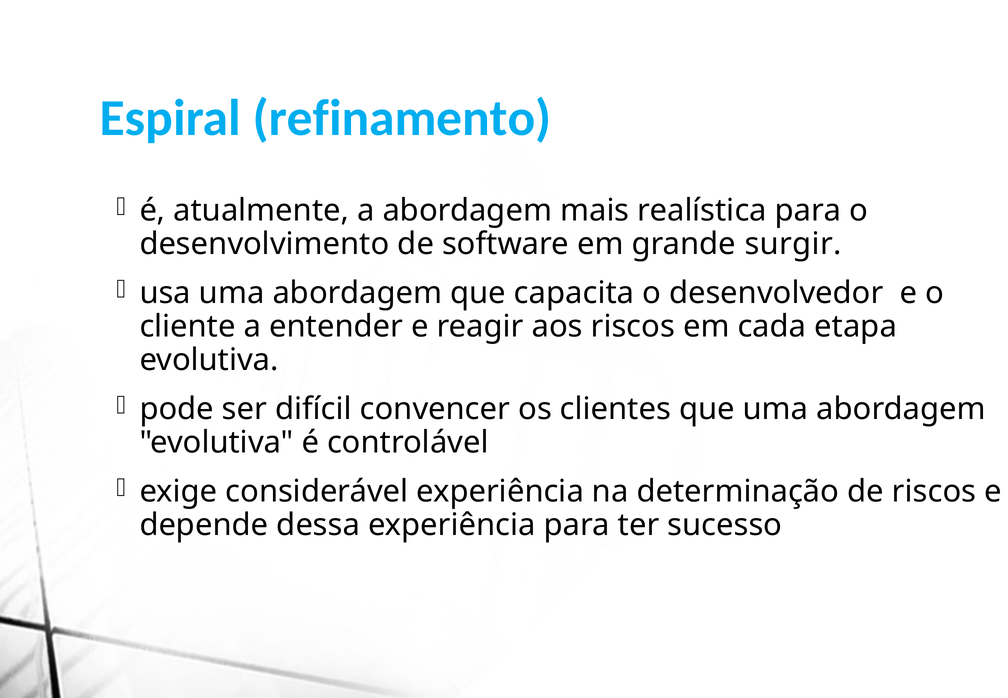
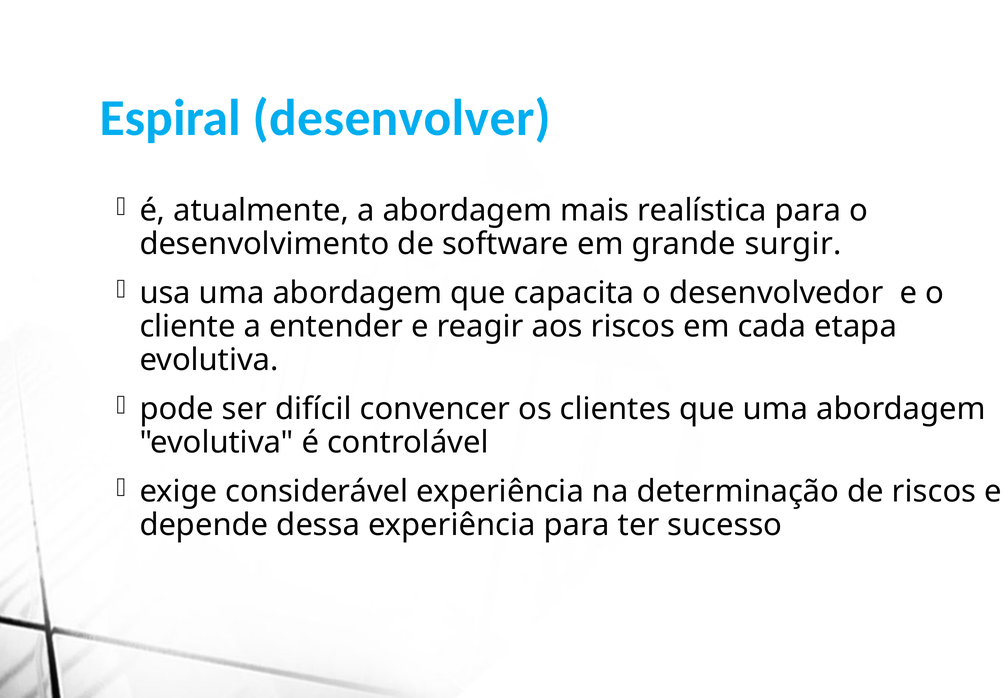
refinamento: refinamento -> desenvolver (402, 118)
